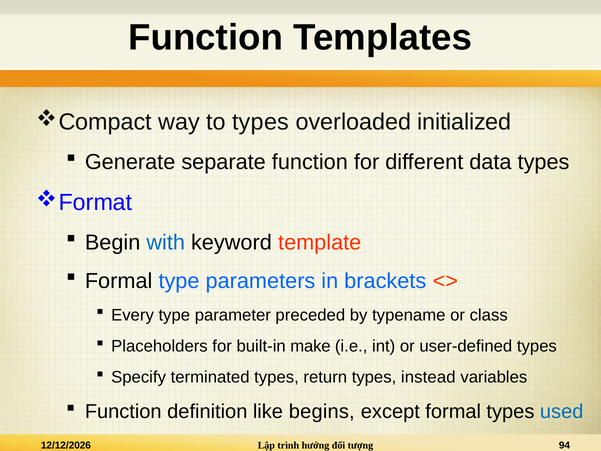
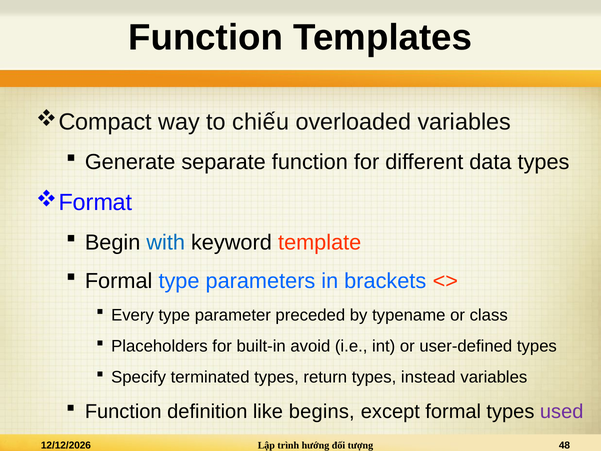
to types: types -> chiếu (261, 122)
overloaded initialized: initialized -> variables (464, 122)
make: make -> avoid (310, 346)
used colour: blue -> purple (562, 412)
94: 94 -> 48 (564, 445)
